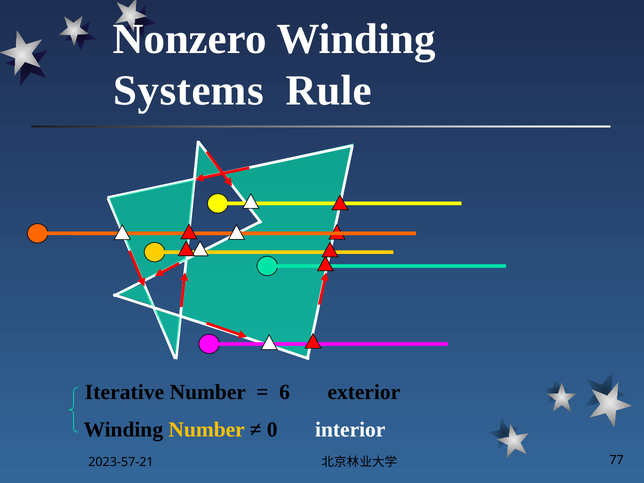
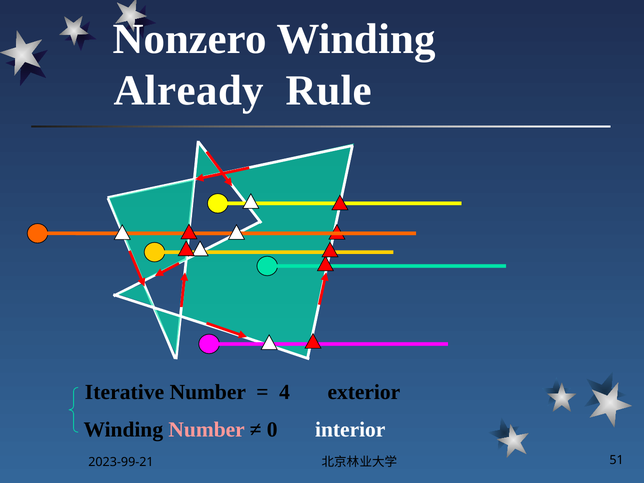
Systems: Systems -> Already (189, 90)
6: 6 -> 4 (285, 392)
Number colour: yellow -> pink (207, 429)
2023-57-21: 2023-57-21 -> 2023-99-21 (121, 462)
77: 77 -> 51 (617, 460)
